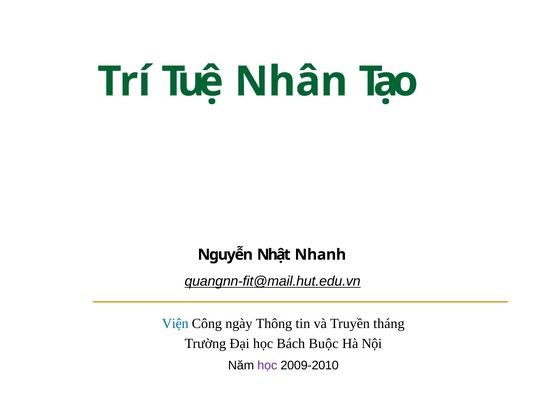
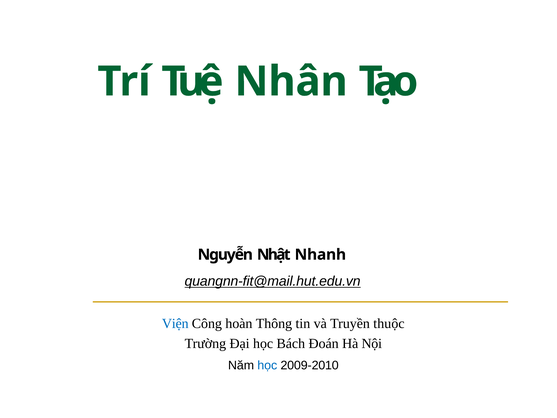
ngày: ngày -> hoàn (239, 323)
tháng: tháng -> thuộc (389, 323)
Buộc: Buộc -> Đoán (324, 343)
học colour: purple -> blue (267, 365)
